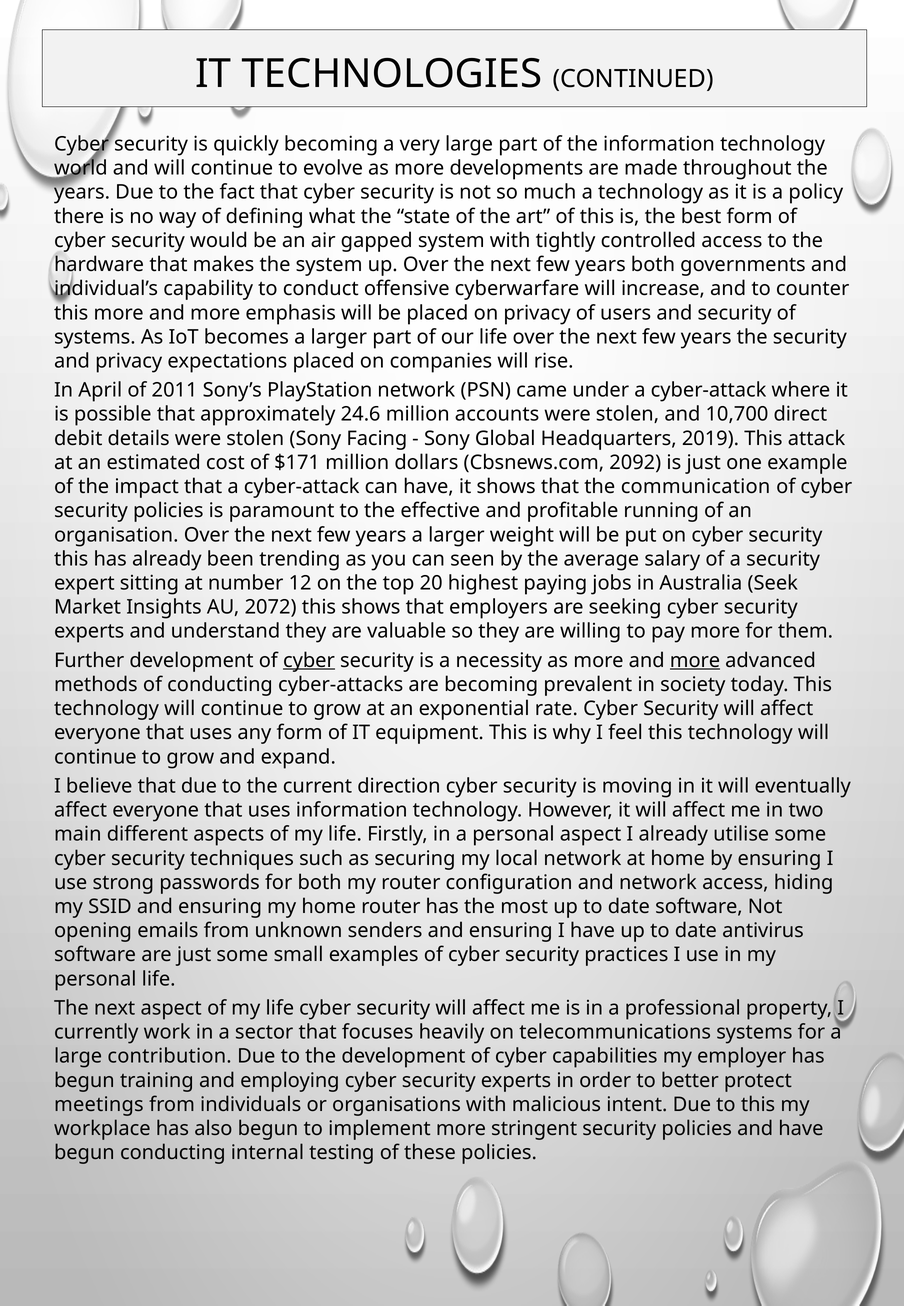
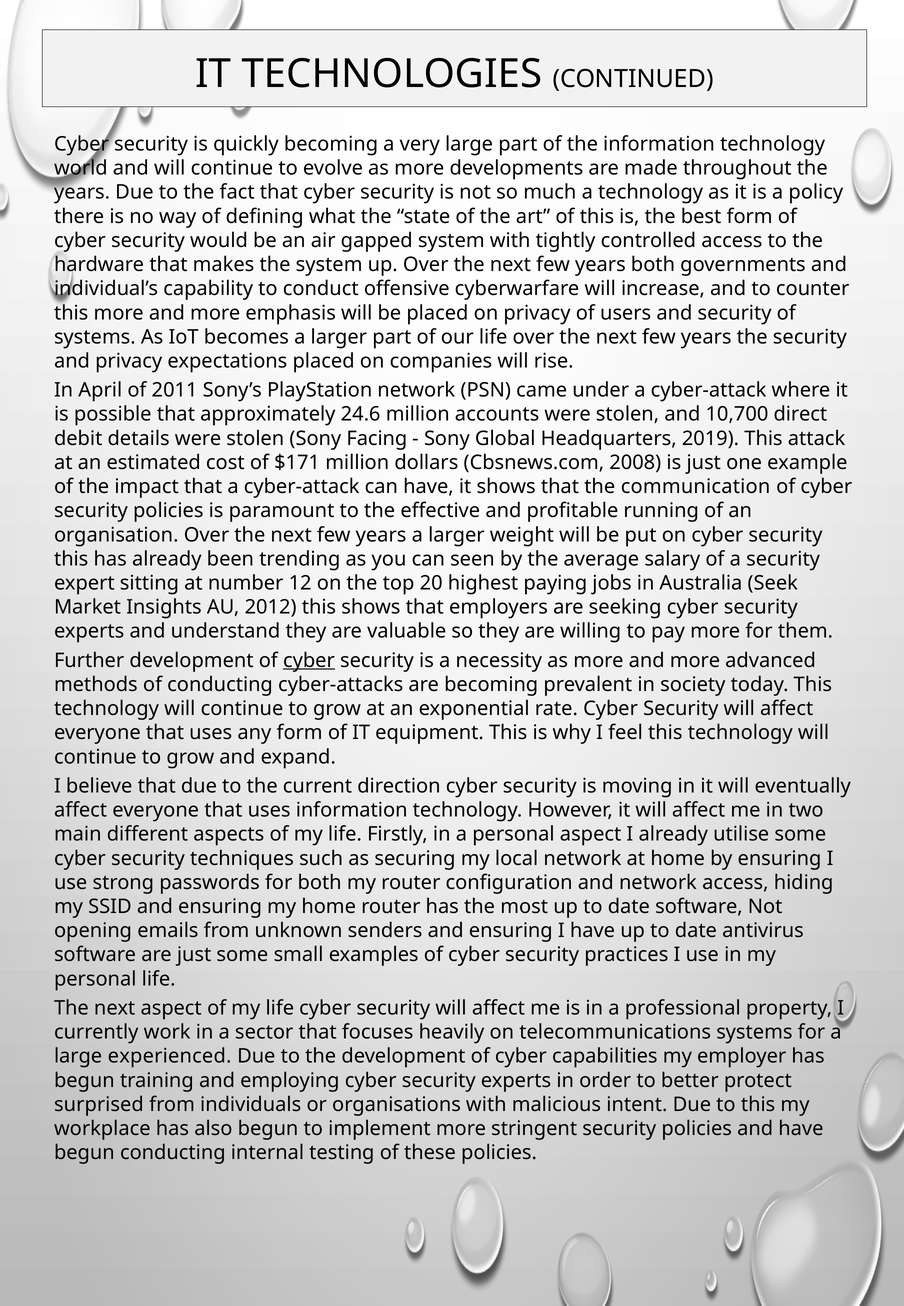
2092: 2092 -> 2008 (635, 463)
2072: 2072 -> 2012 (271, 607)
more underline: present -> none (695, 660)
contribution: contribution -> experienced (170, 1056)
meetings: meetings -> surprised (99, 1104)
